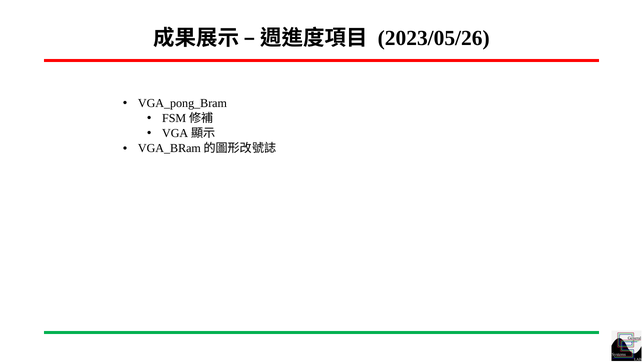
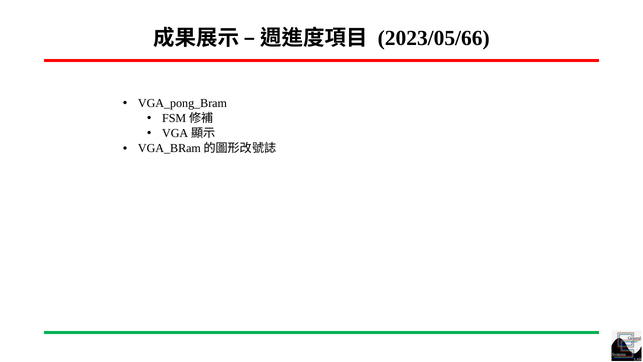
2023/05/26: 2023/05/26 -> 2023/05/66 (434, 38)
